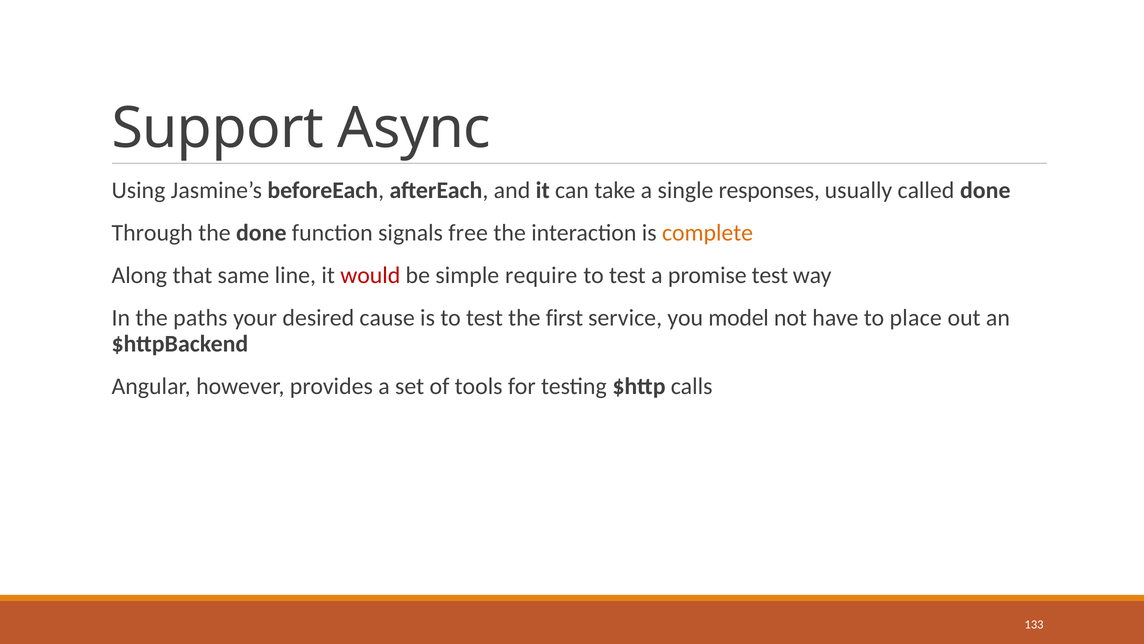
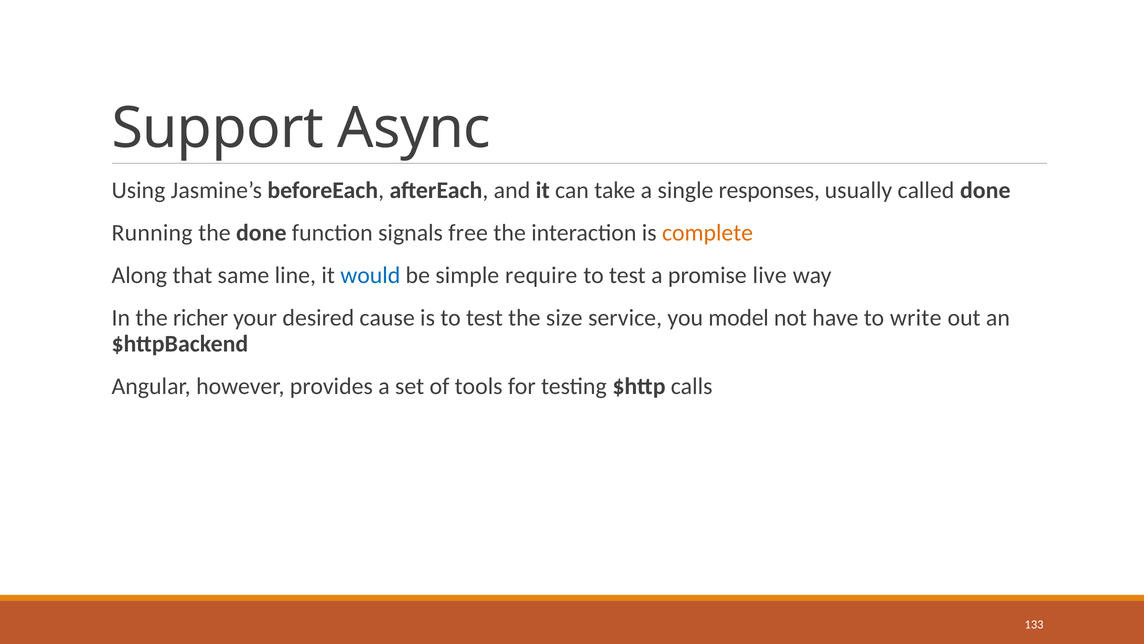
Through: Through -> Running (152, 233)
would colour: red -> blue (370, 275)
promise test: test -> live (770, 275)
paths: paths -> richer (201, 318)
first: first -> size (564, 318)
place: place -> write (916, 318)
